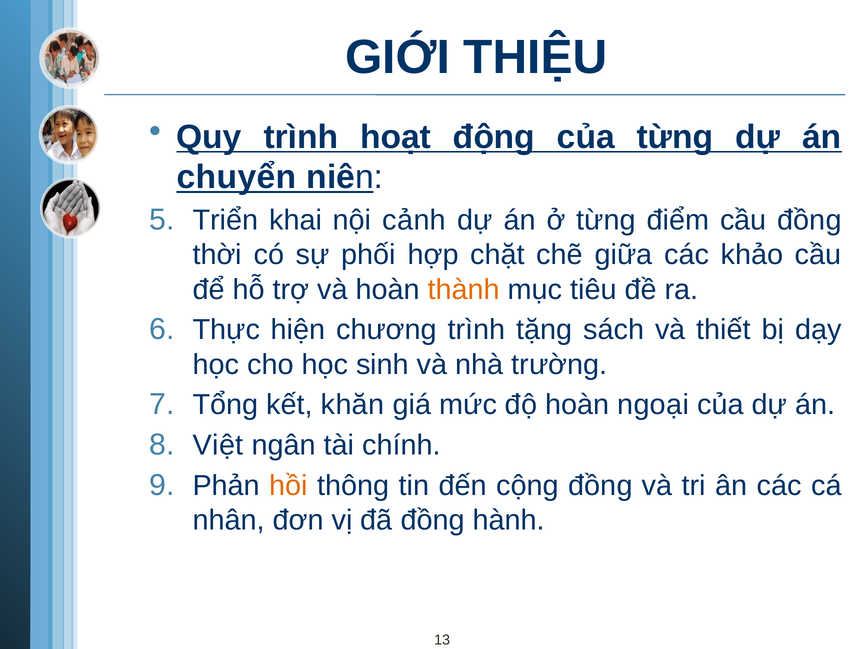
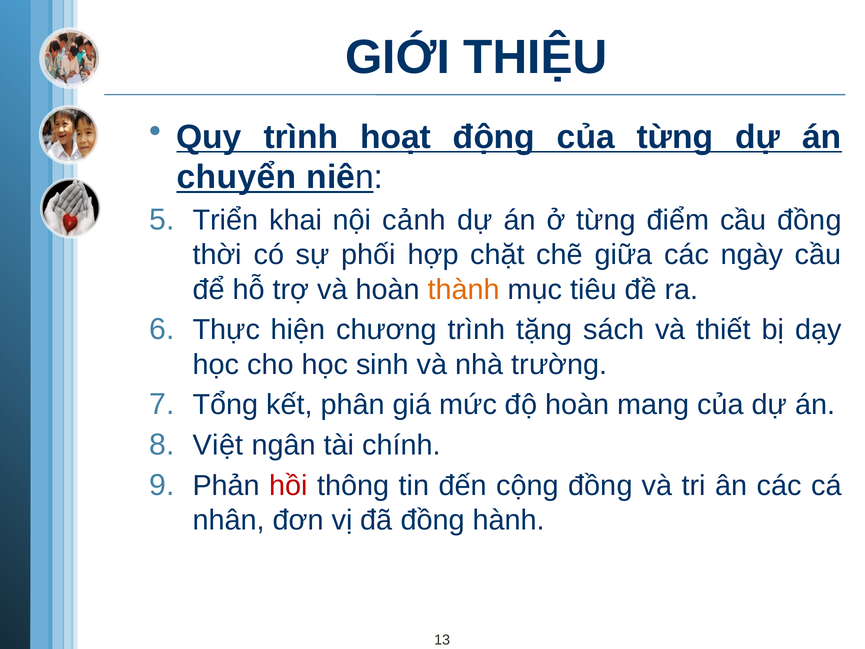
khảo: khảo -> ngày (752, 255)
khăn: khăn -> phân (353, 405)
ngoại: ngoại -> mang (653, 405)
hồi colour: orange -> red (289, 485)
